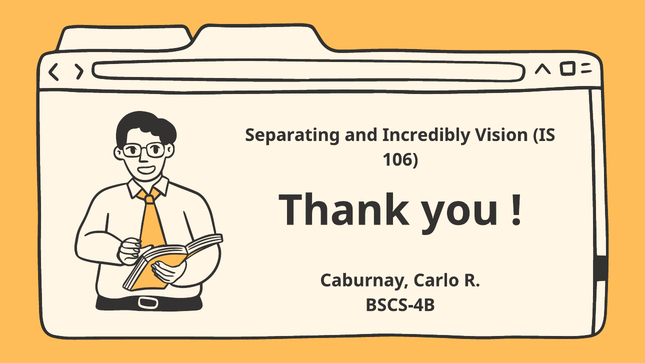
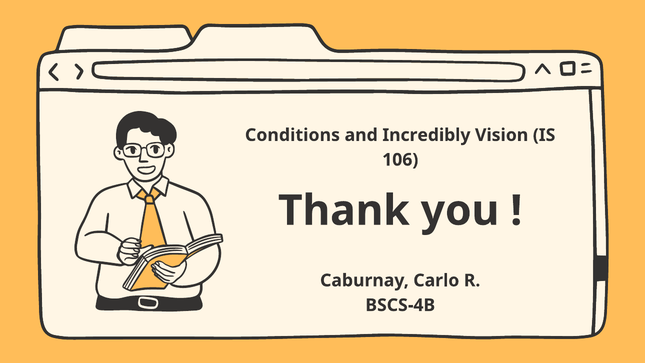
Separating: Separating -> Conditions (292, 135)
